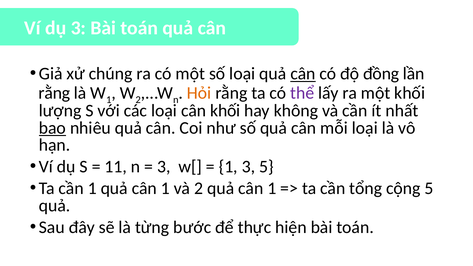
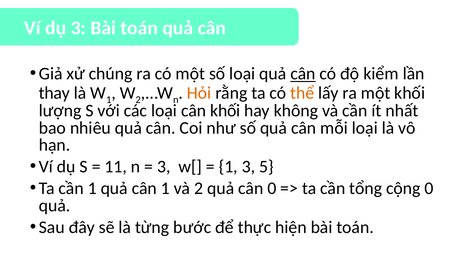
đồng: đồng -> kiểm (381, 74)
rằng: rằng -> thay (54, 93)
thể colour: purple -> orange (302, 93)
bao underline: present -> none (52, 128)
2 quả cân 1: 1 -> 0 (272, 188)
cộng 5: 5 -> 0 (429, 188)
